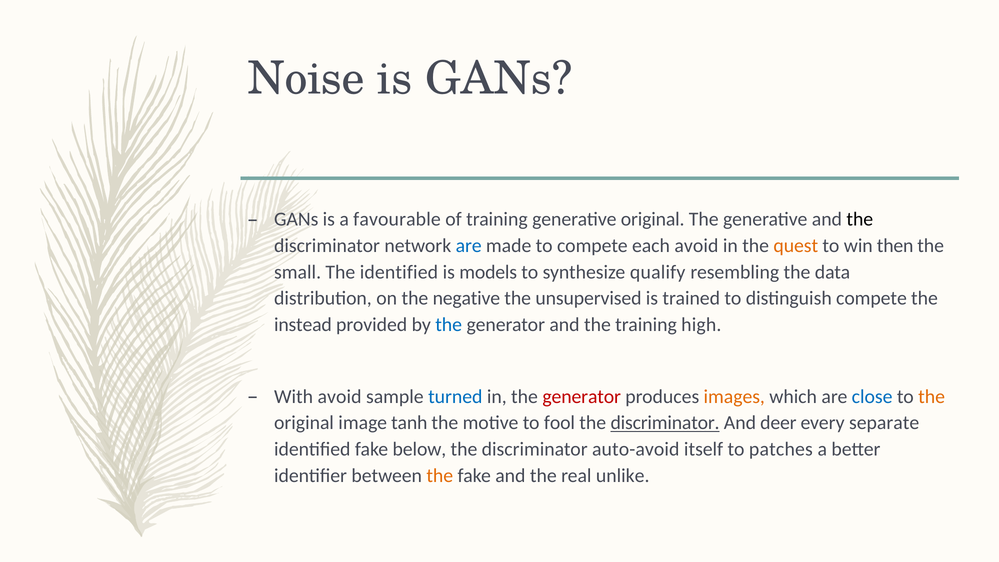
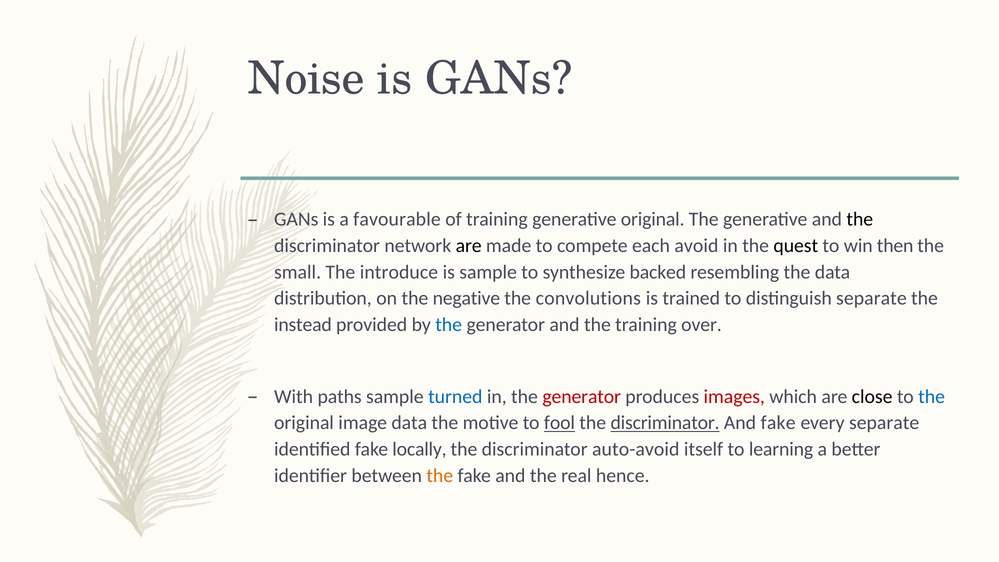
are colour: blue -> black (469, 246)
quest colour: orange -> black (796, 246)
The identified: identified -> introduce (399, 272)
is models: models -> sample (488, 272)
qualify: qualify -> backed (658, 272)
unsupervised: unsupervised -> convolutions (588, 298)
distinguish compete: compete -> separate (871, 298)
high: high -> over (702, 325)
With avoid: avoid -> paths (340, 397)
images colour: orange -> red (734, 397)
close colour: blue -> black (872, 397)
the colour: orange -> blue (932, 397)
image tanh: tanh -> data (409, 423)
fool underline: none -> present (559, 423)
And deer: deer -> fake (778, 423)
below: below -> locally (419, 449)
patches: patches -> learning (781, 449)
unlike: unlike -> hence (623, 476)
